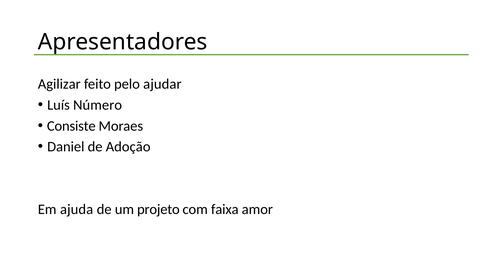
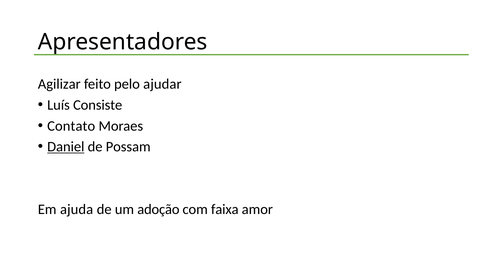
Número: Número -> Consiste (98, 105)
Consiste: Consiste -> Contato (71, 126)
Daniel underline: none -> present (66, 147)
Adoção: Adoção -> Possam (128, 147)
projeto: projeto -> adoção (158, 209)
